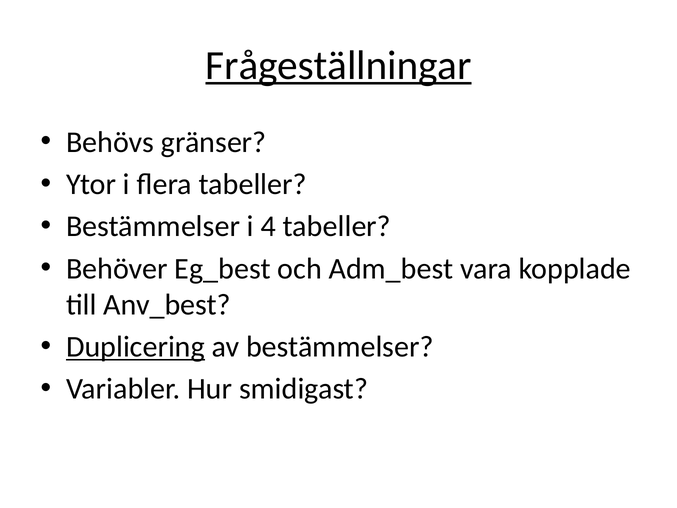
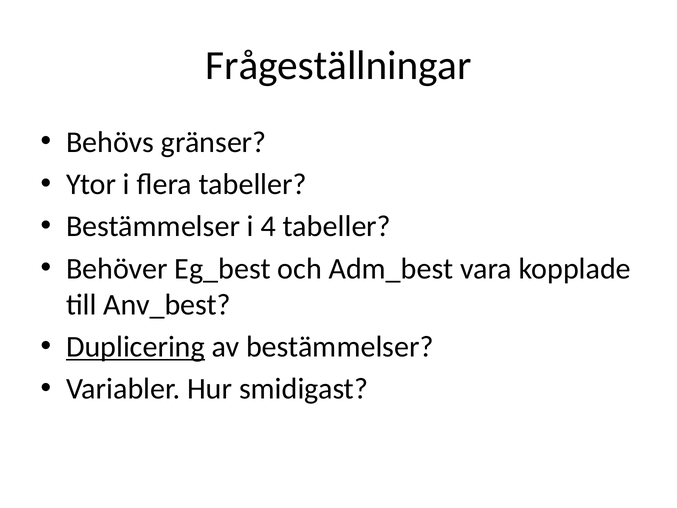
Frågeställningar underline: present -> none (338, 66)
